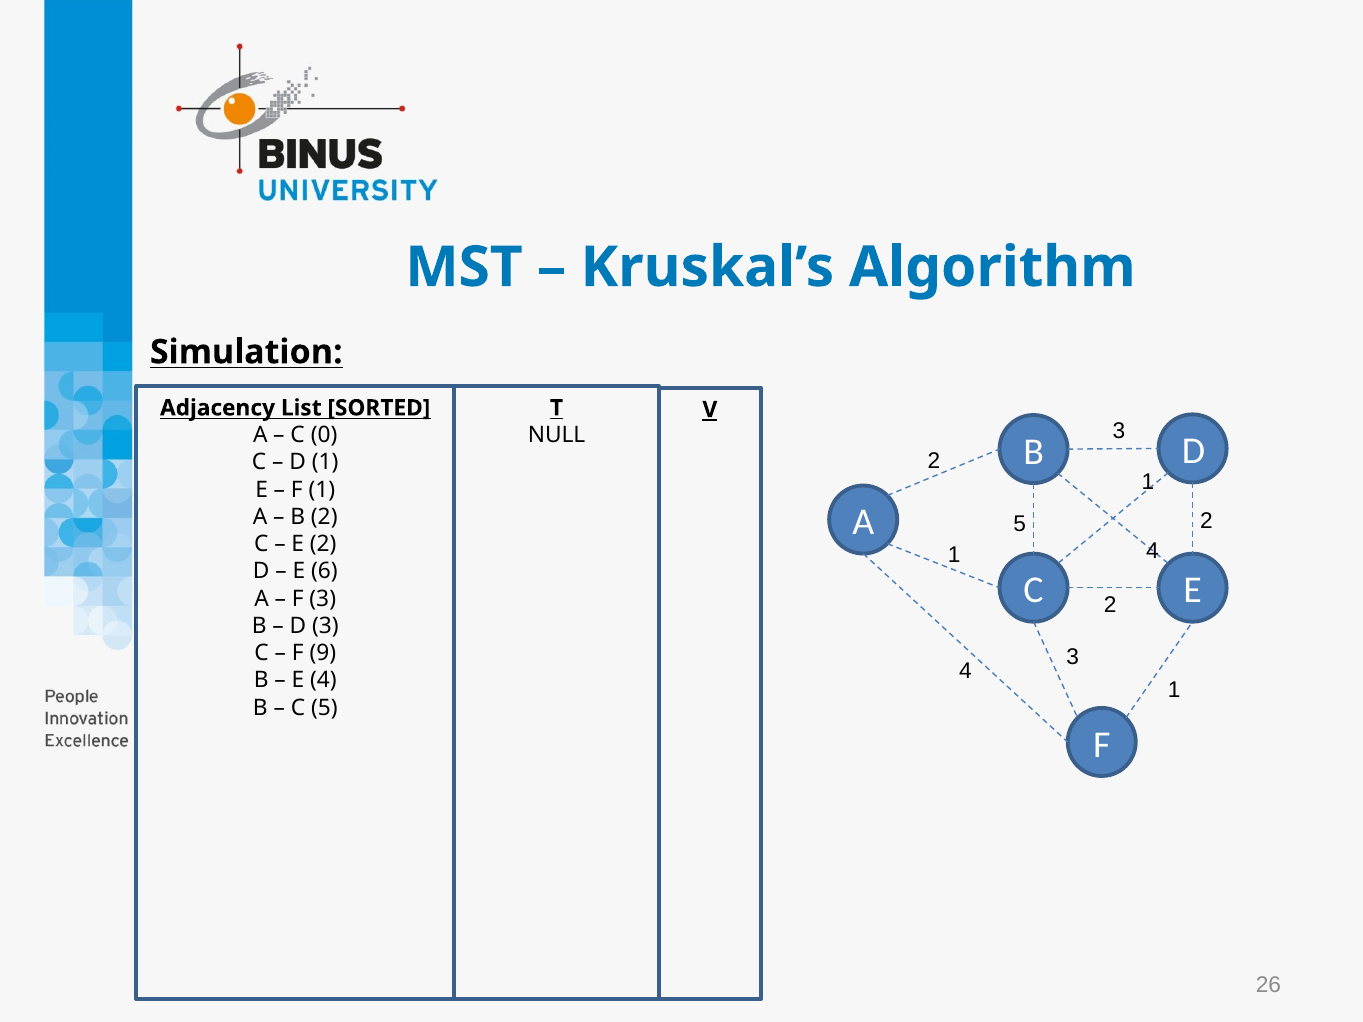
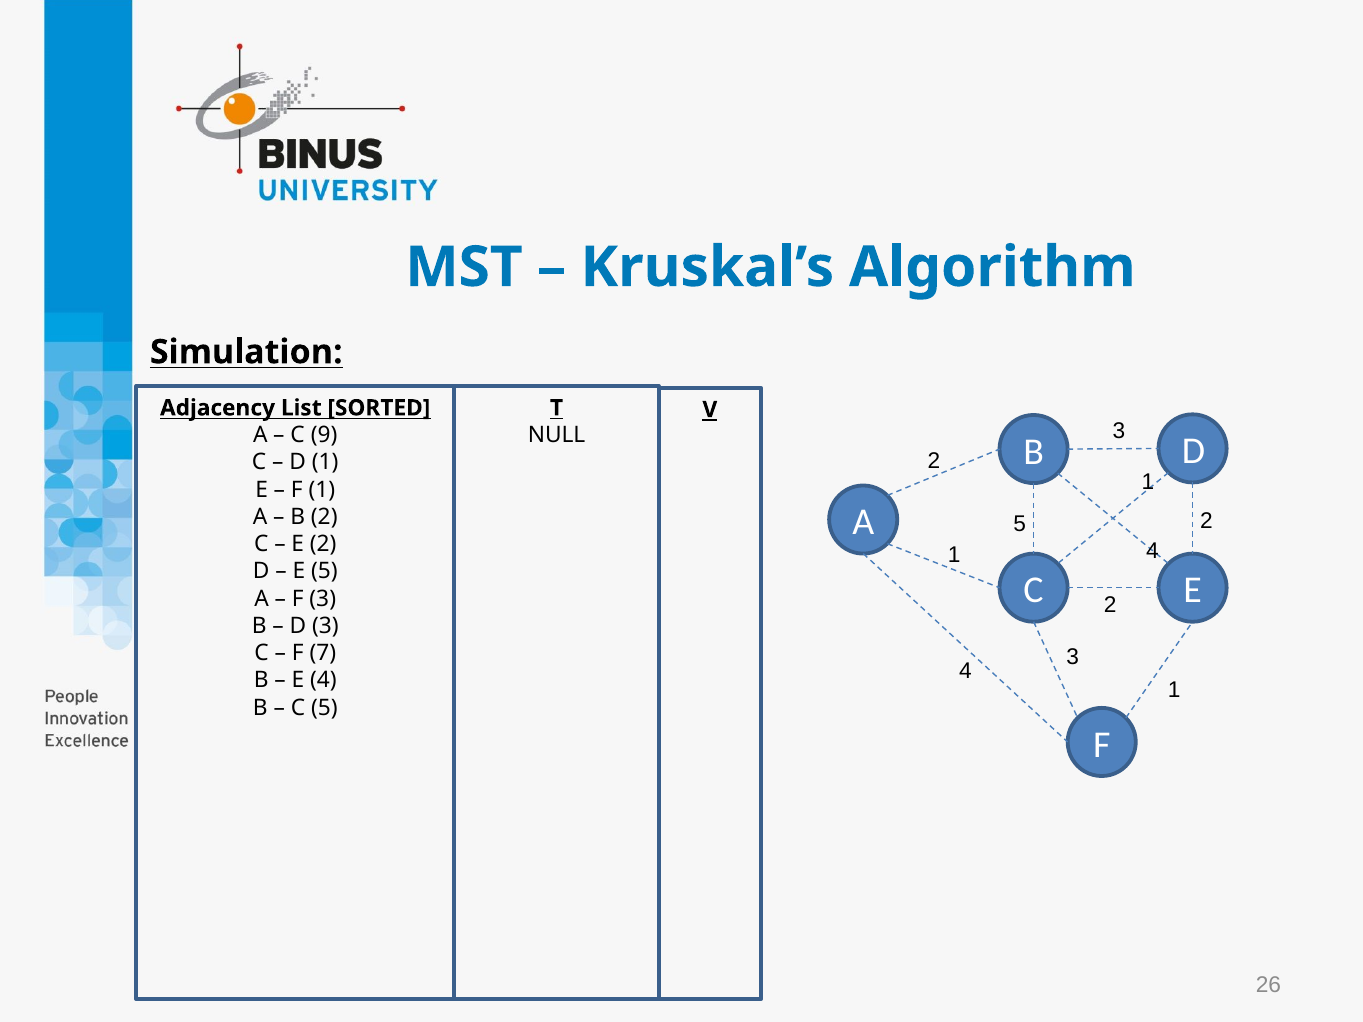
0: 0 -> 9 (324, 435)
E 6: 6 -> 5 (324, 572)
9: 9 -> 7 (323, 653)
